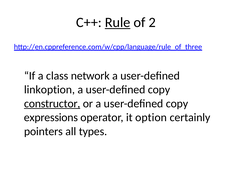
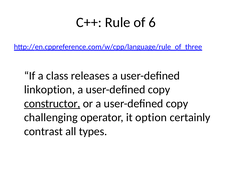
Rule underline: present -> none (118, 22)
2: 2 -> 6 (152, 22)
network: network -> releases (90, 76)
expressions: expressions -> challenging (51, 117)
pointers: pointers -> contrast (43, 131)
